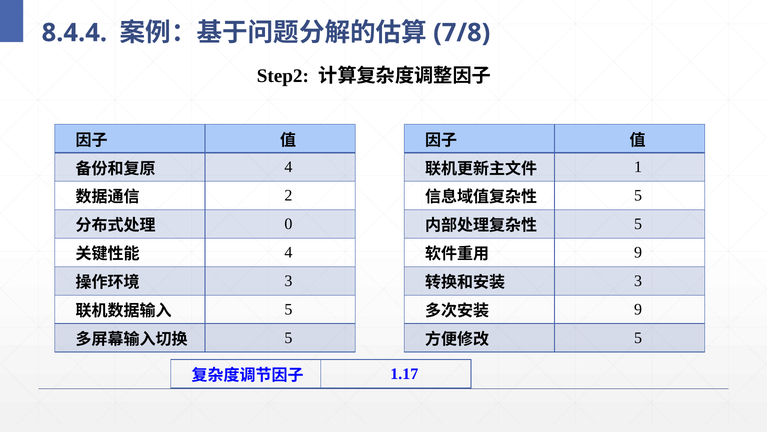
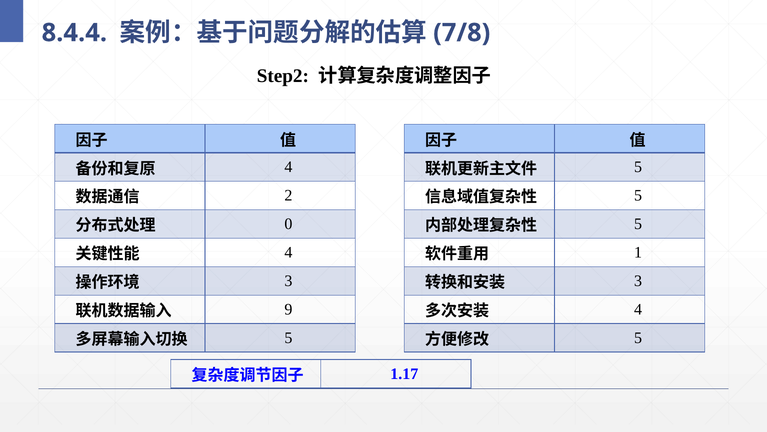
1: 1 -> 5 (638, 167)
9: 9 -> 1 (638, 252)
5: 5 -> 9 (288, 309)
9: 9 -> 4 (638, 309)
